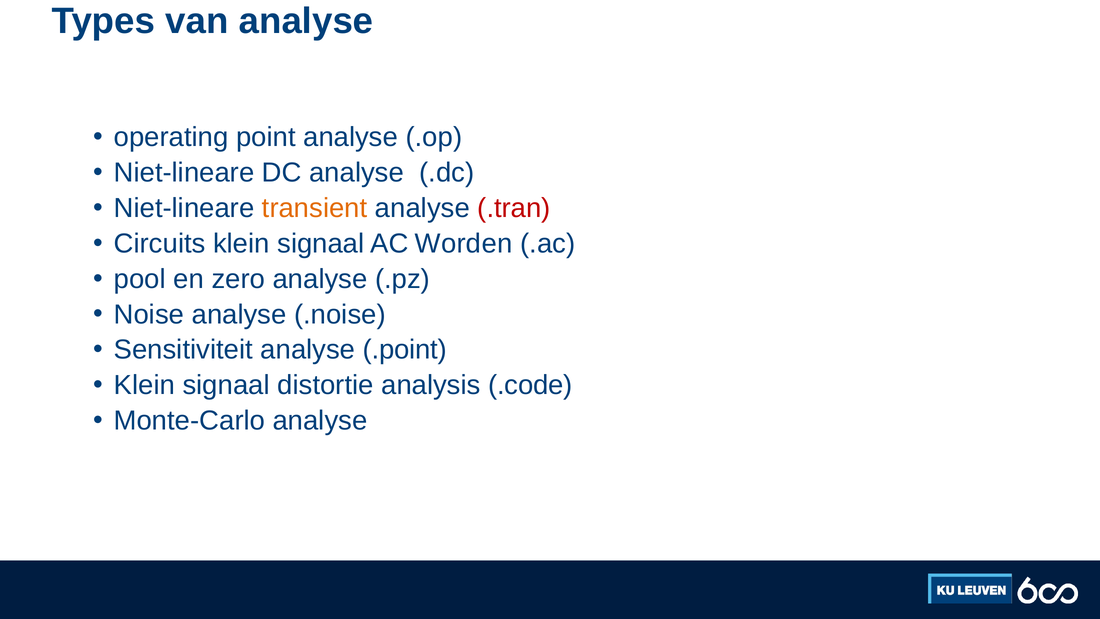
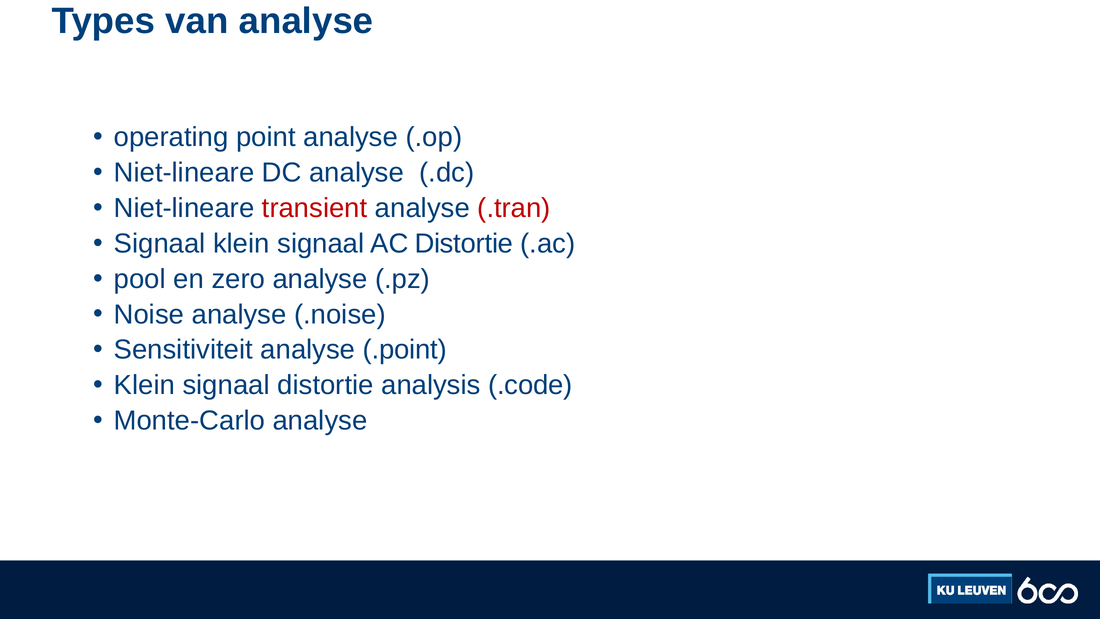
transient colour: orange -> red (315, 208)
Circuits: Circuits -> Signaal (160, 244)
AC Worden: Worden -> Distortie (464, 244)
